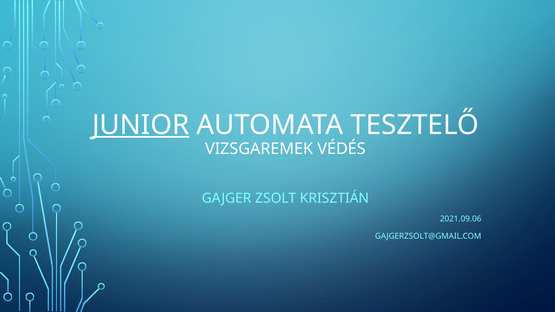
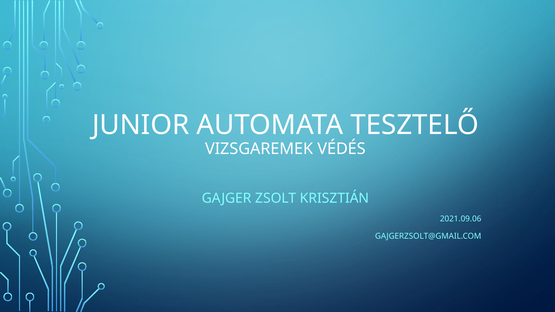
JUNIOR underline: present -> none (141, 125)
